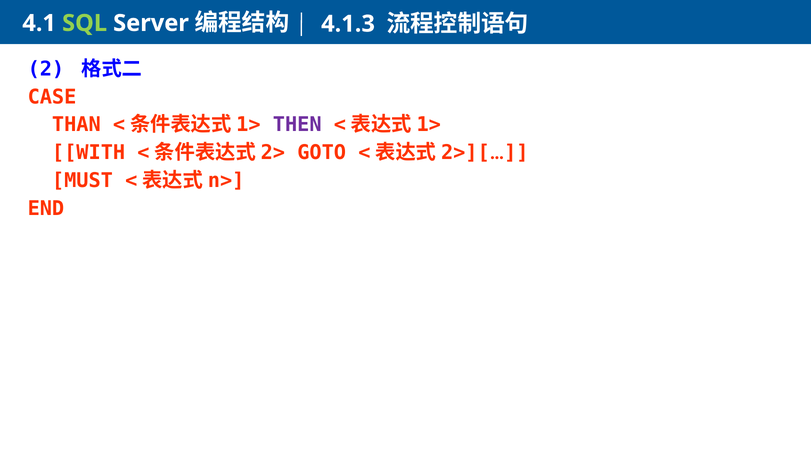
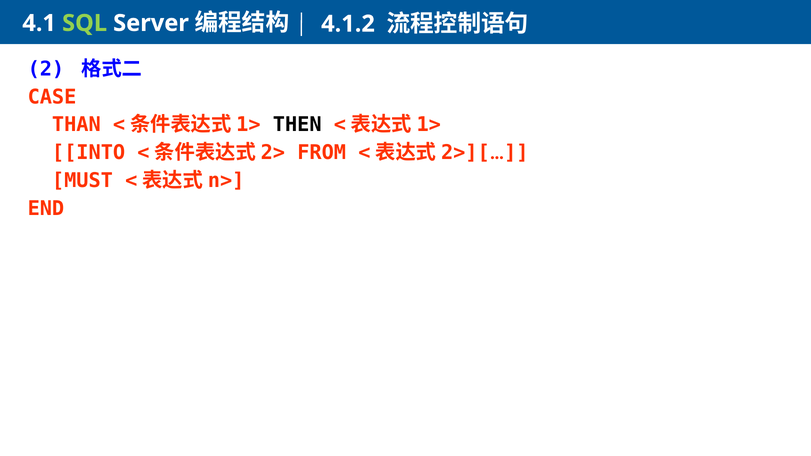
4.1.3: 4.1.3 -> 4.1.2 (348, 24)
THEN colour: purple -> black (297, 125)
WITH: WITH -> INTO (89, 153)
GOTO: GOTO -> FROM (322, 153)
